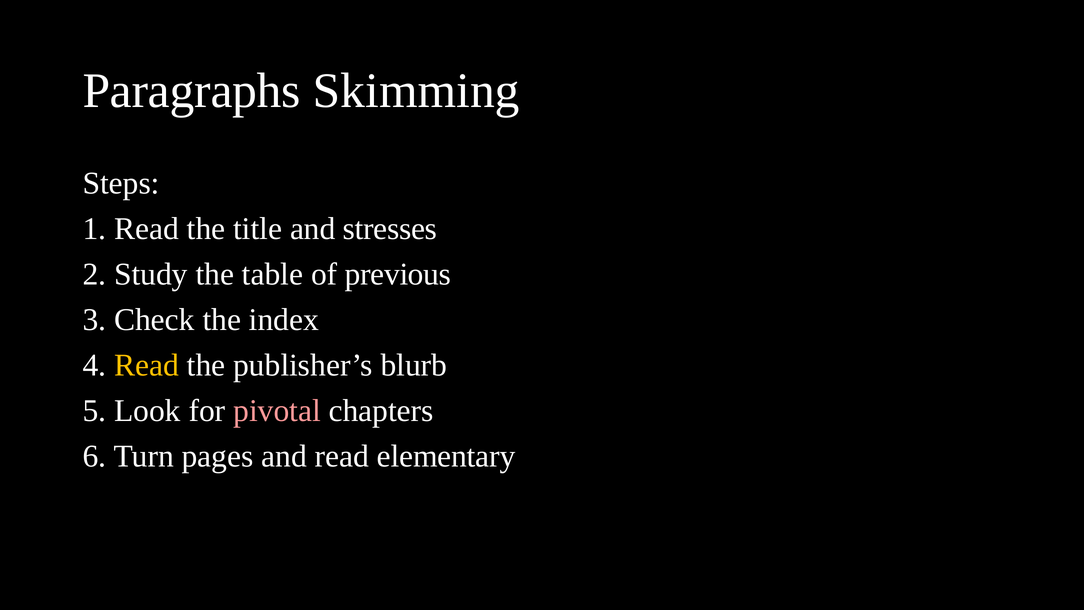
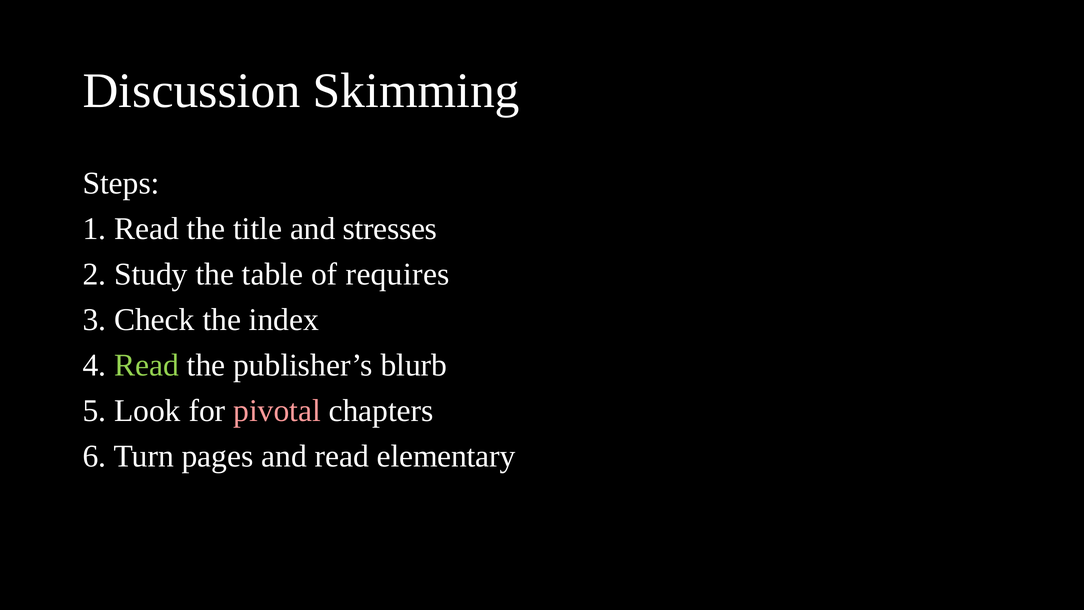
Paragraphs: Paragraphs -> Discussion (192, 91)
previous: previous -> requires (398, 274)
Read colour: yellow -> light green (147, 365)
